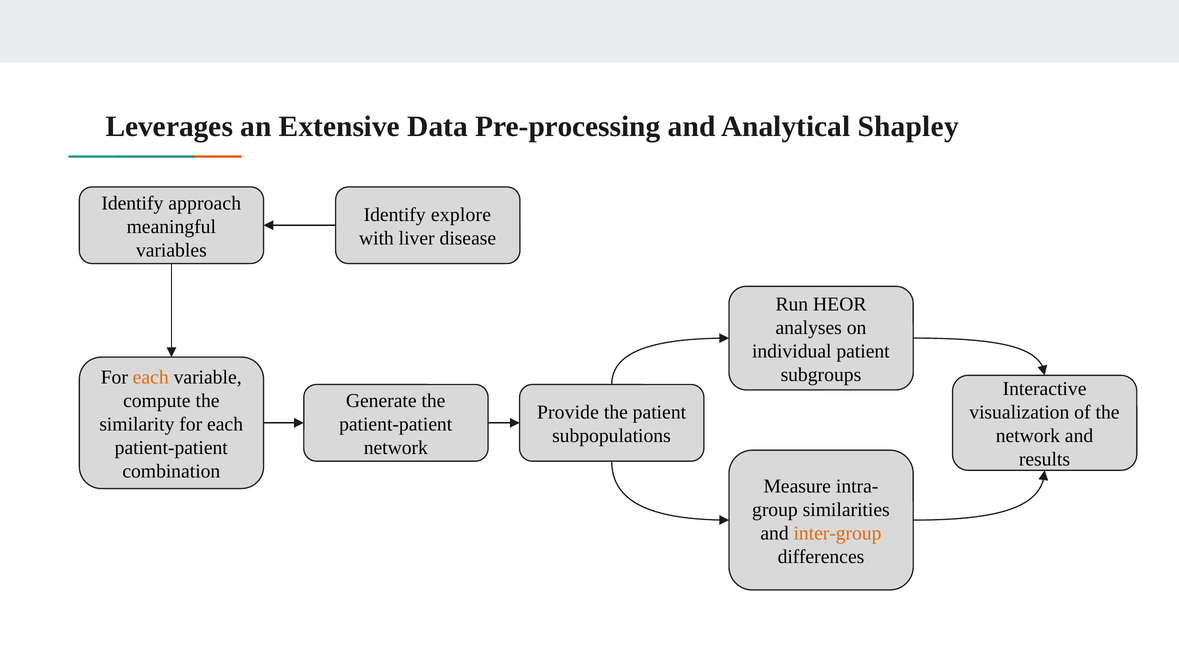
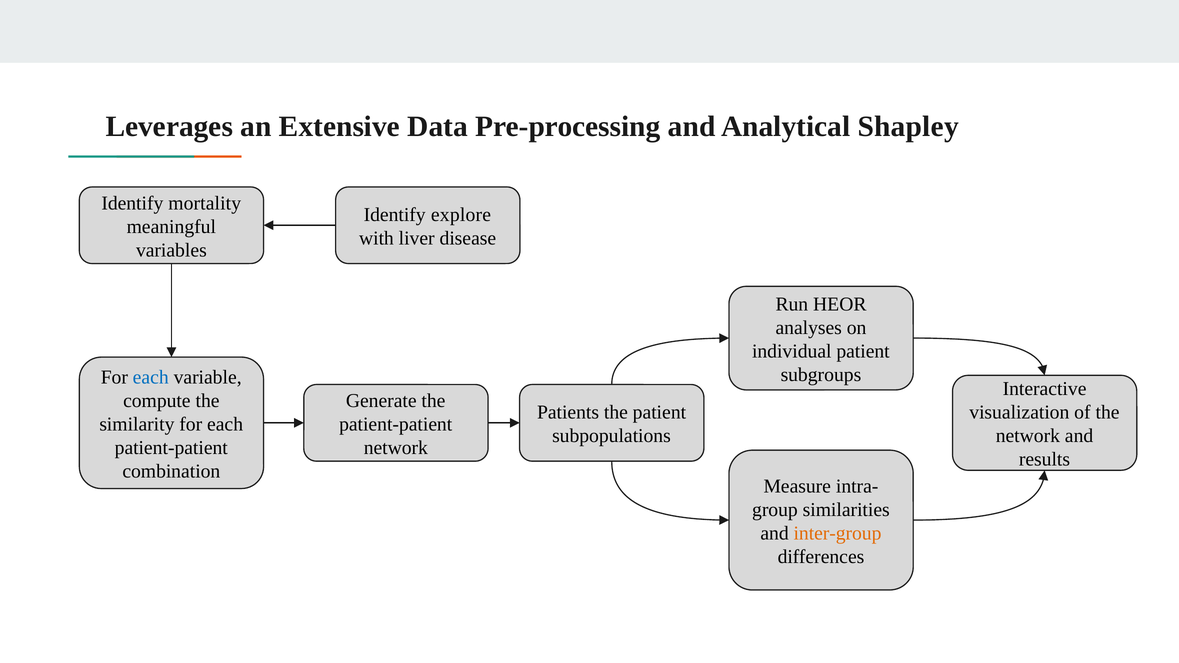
approach: approach -> mortality (205, 203)
each colour: orange -> blue (151, 377)
Provide: Provide -> Patients (568, 413)
